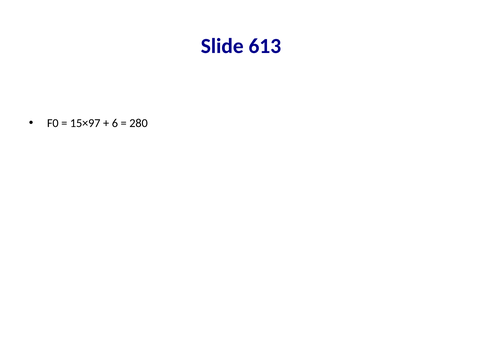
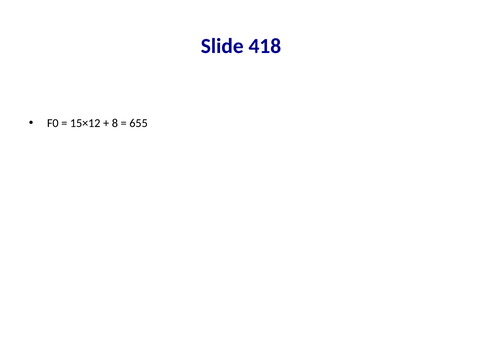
613: 613 -> 418 (265, 46)
15×97: 15×97 -> 15×12 (85, 123)
6: 6 -> 8 (115, 123)
280: 280 -> 655 (139, 123)
